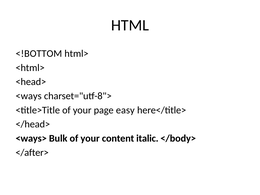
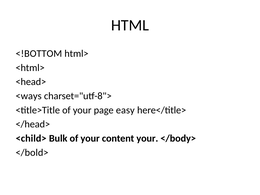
<ways>: <ways> -> <child> (31, 138)
content italic: italic -> your (147, 138)
</after>: </after> -> </bold> (32, 153)
